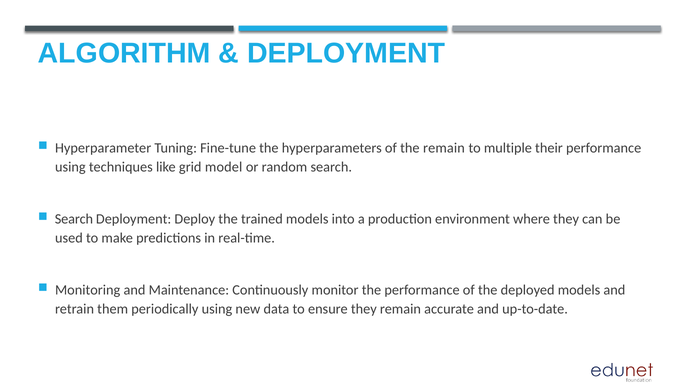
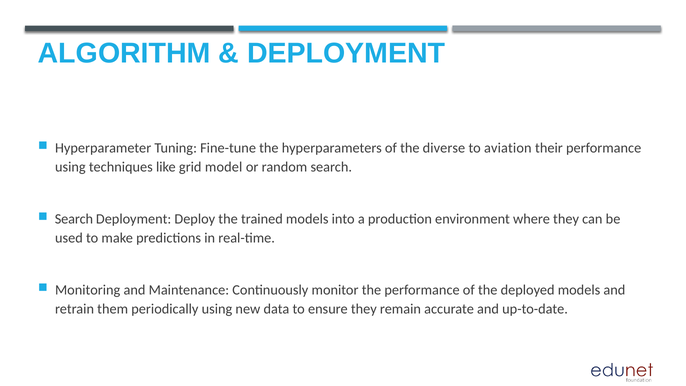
the remain: remain -> diverse (444, 148)
multiple: multiple -> aviation (508, 148)
